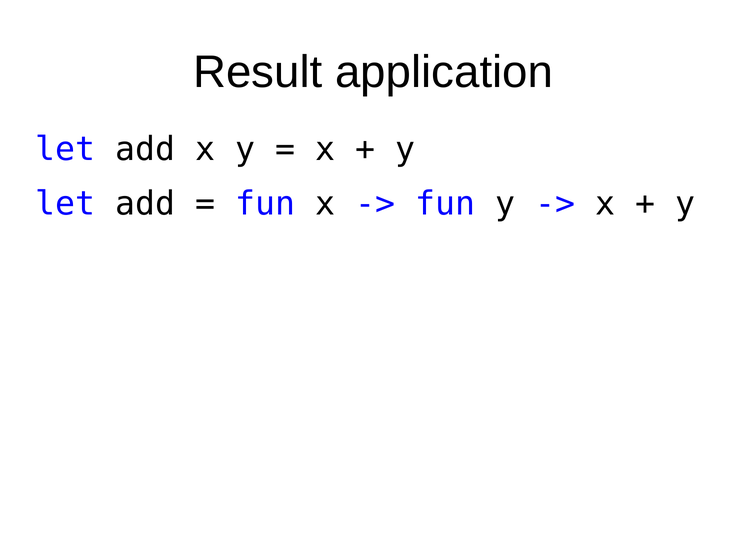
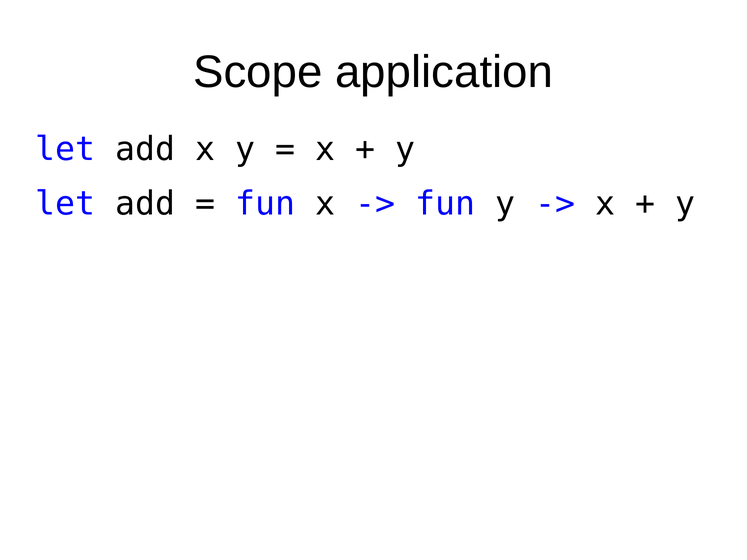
Result: Result -> Scope (258, 72)
